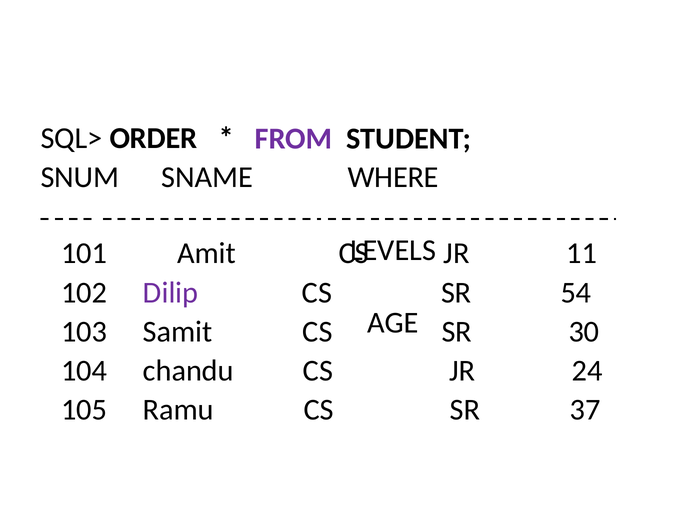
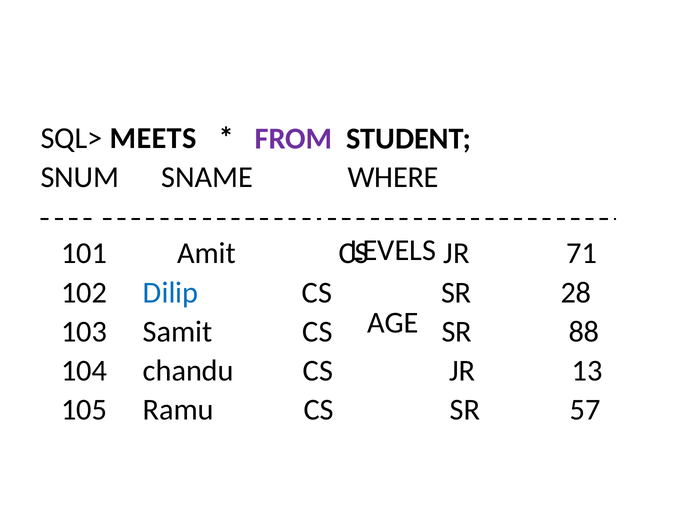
ORDER: ORDER -> MEETS (153, 139)
11: 11 -> 71 (582, 254)
Dilip colour: purple -> blue (171, 293)
54: 54 -> 28 (576, 293)
30: 30 -> 88 (584, 332)
24: 24 -> 13 (587, 371)
37: 37 -> 57 (585, 410)
